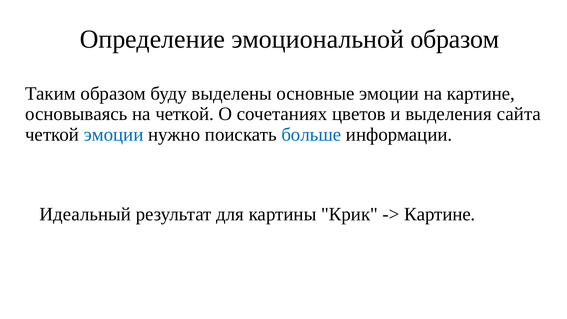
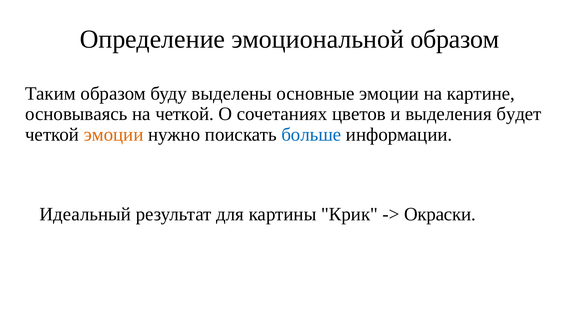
сайта: сайта -> будет (519, 114)
эмоции colour: blue -> orange (114, 134)
Картине: Картине -> Окраски (440, 214)
